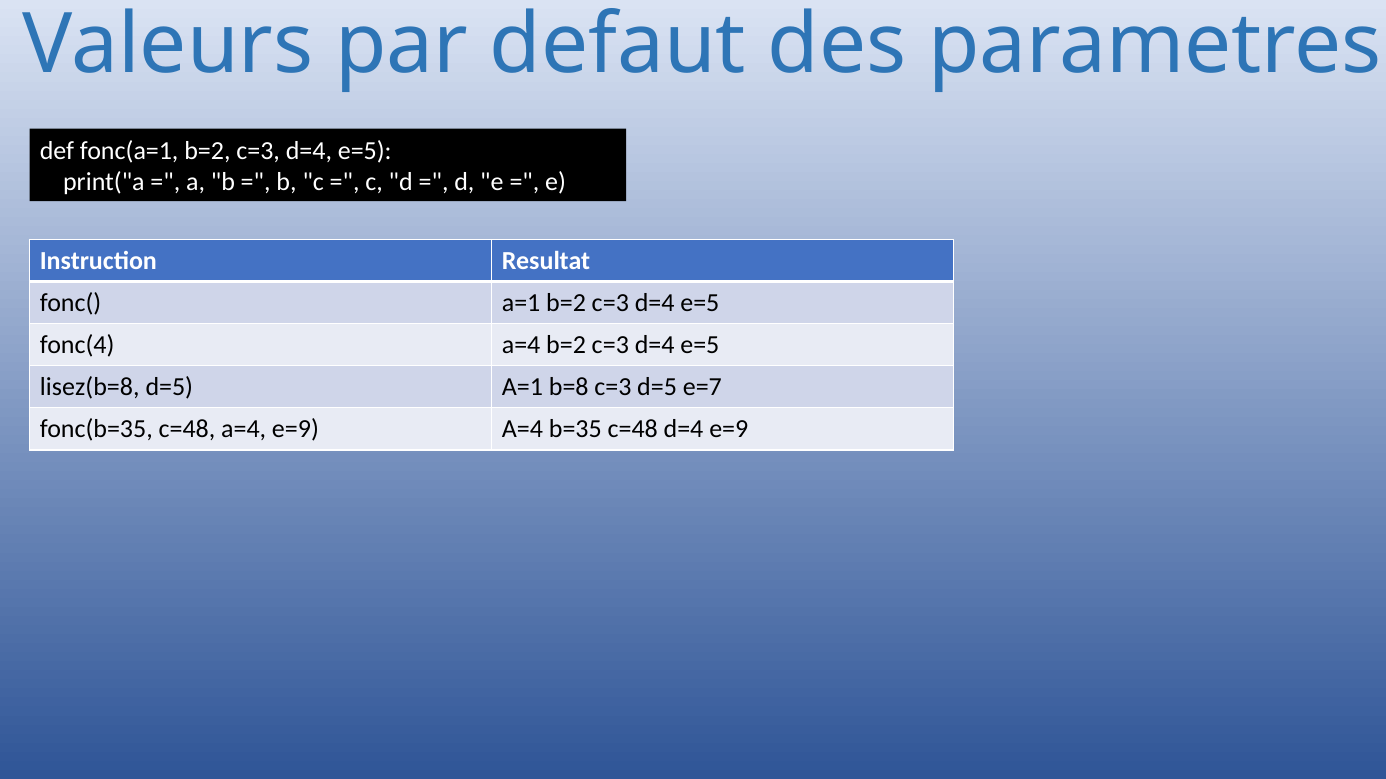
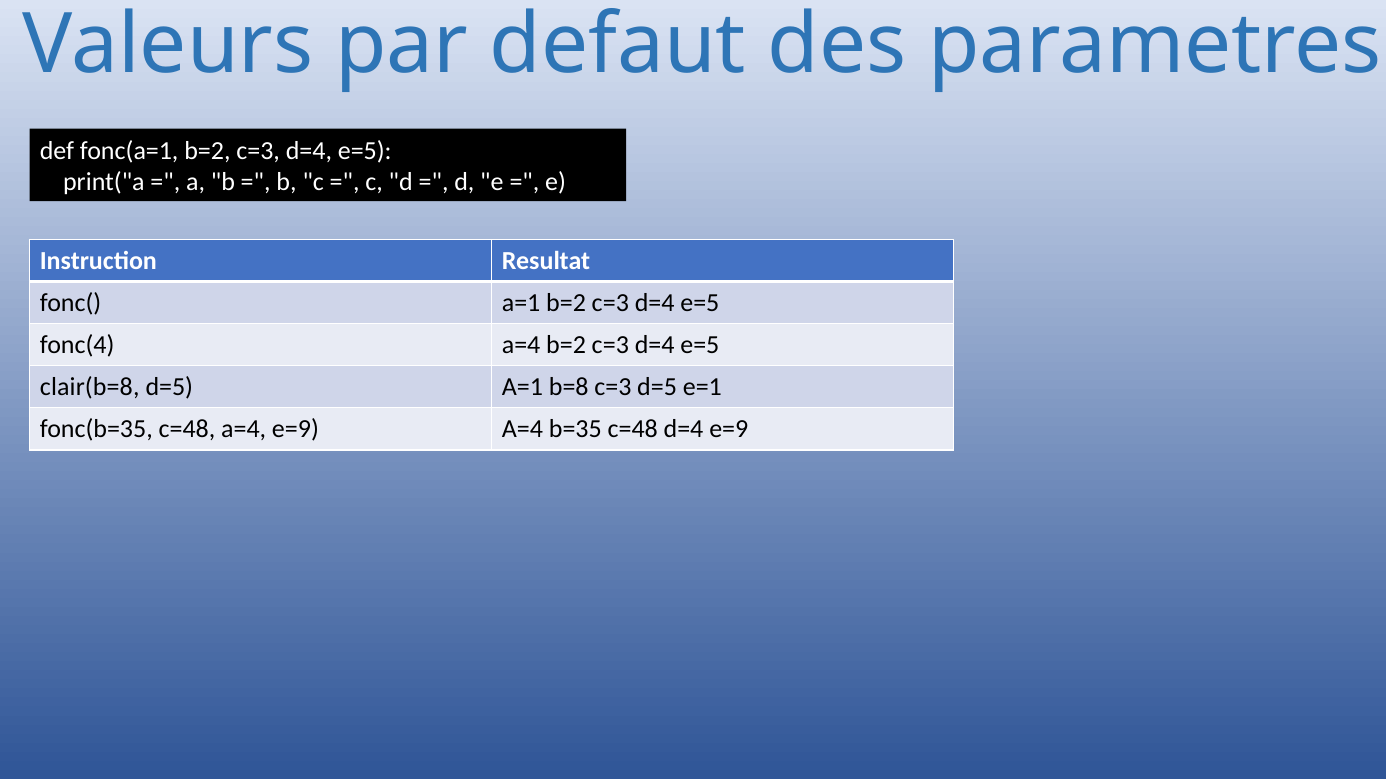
lisez(b=8: lisez(b=8 -> clair(b=8 (90, 387)
e=7: e=7 -> e=1 (702, 387)
